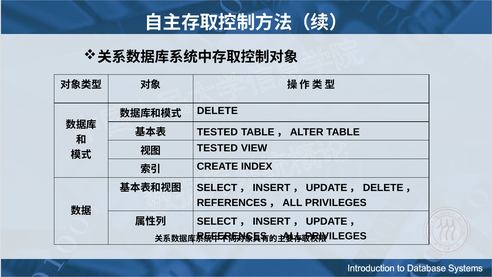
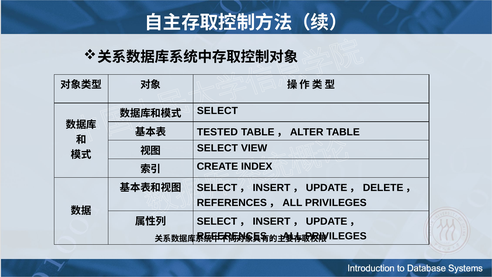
DELETE: DELETE -> SELECT (217, 111)
TESTED: TESTED -> SELECT (217, 148)
